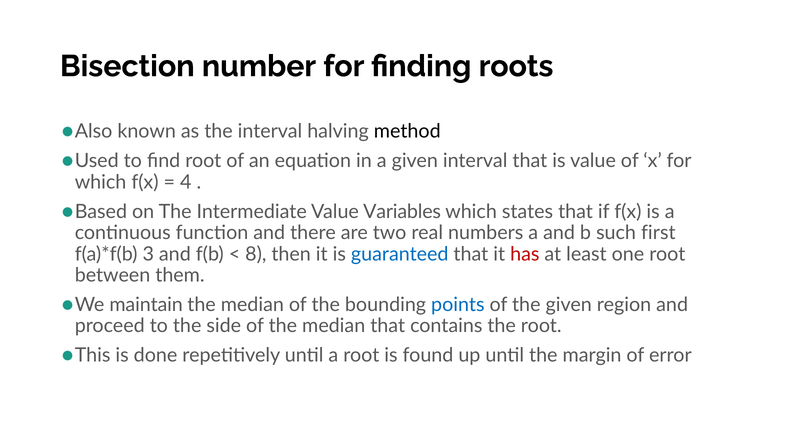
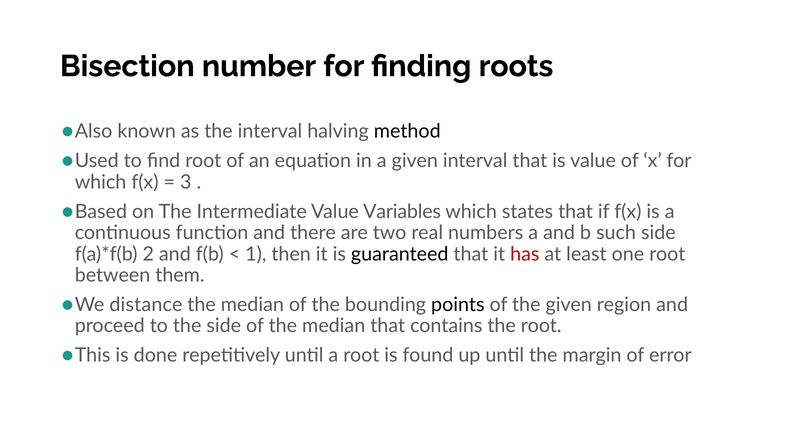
4: 4 -> 3 (186, 182)
such first: first -> side (658, 233)
3: 3 -> 2 (148, 254)
8: 8 -> 1 (256, 254)
guaranteed colour: blue -> black (400, 254)
maintain: maintain -> distance (146, 305)
points colour: blue -> black (458, 305)
